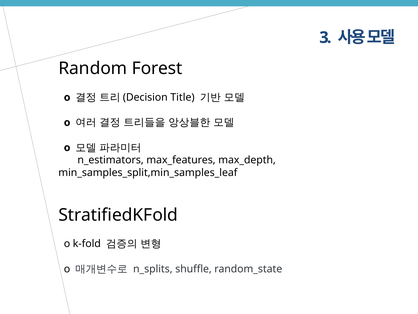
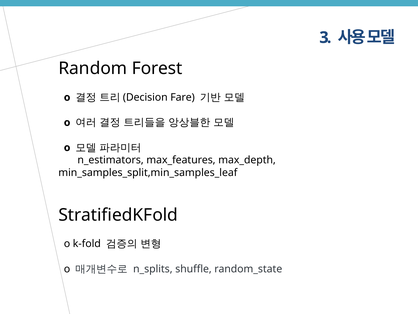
Title: Title -> Fare (183, 97)
